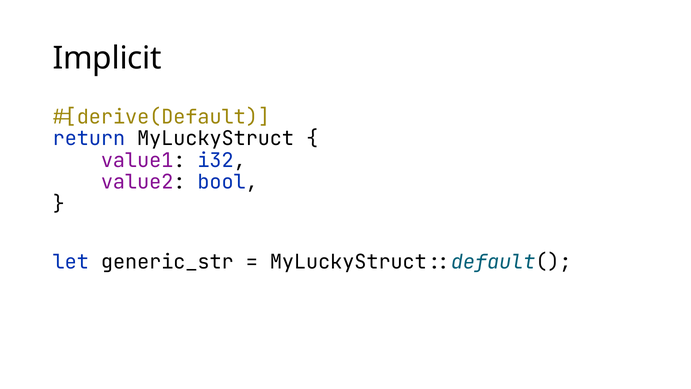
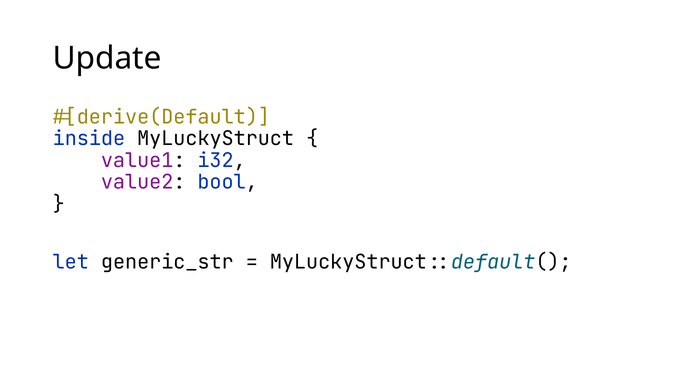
Implicit: Implicit -> Update (107, 58)
return: return -> inside (89, 139)
